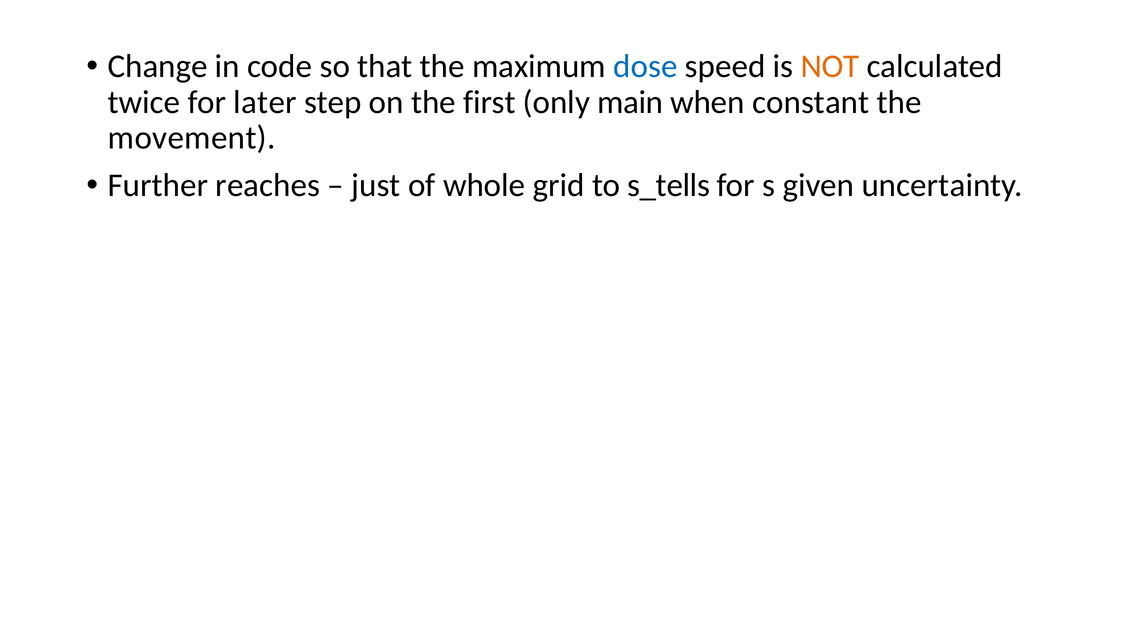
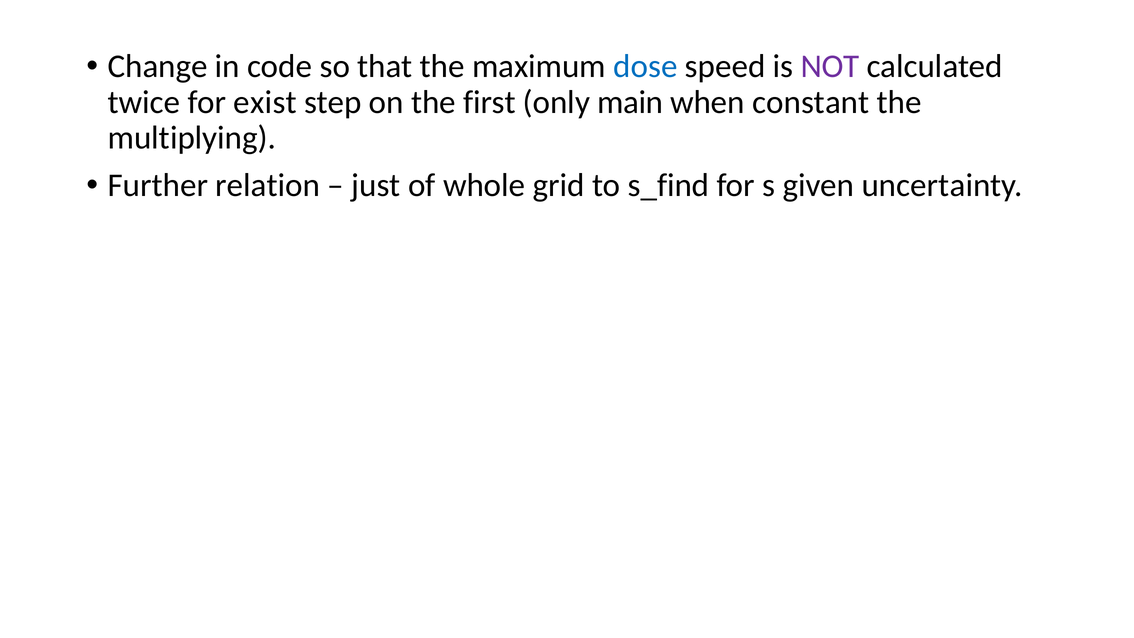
NOT colour: orange -> purple (830, 66)
later: later -> exist (265, 102)
movement: movement -> multiplying (192, 138)
reaches: reaches -> relation (268, 185)
s_tells: s_tells -> s_find (668, 185)
